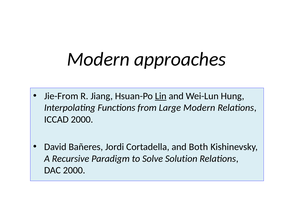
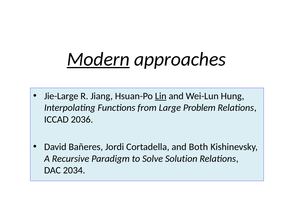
Modern underline: none -> present (98, 59)
Jie-From: Jie-From -> Jie-Large (61, 96)
Large Modern: Modern -> Problem (199, 108)
ICCAD 2000: 2000 -> 2036 (82, 119)
DAC 2000: 2000 -> 2034 (74, 170)
